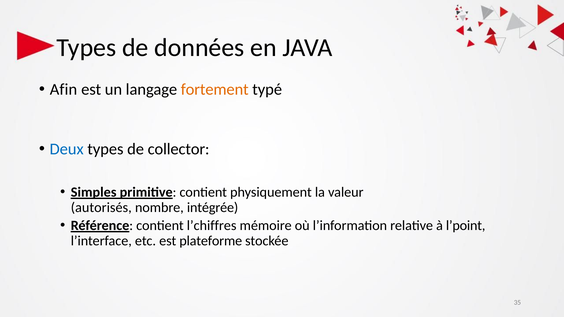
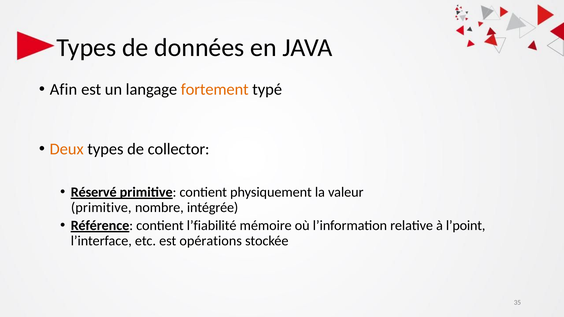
Deux colour: blue -> orange (67, 149)
Simples: Simples -> Réservé (94, 192)
autorisés: autorisés -> primitive (101, 208)
l’chiffres: l’chiffres -> l’fiabilité (212, 226)
plateforme: plateforme -> opérations (211, 241)
